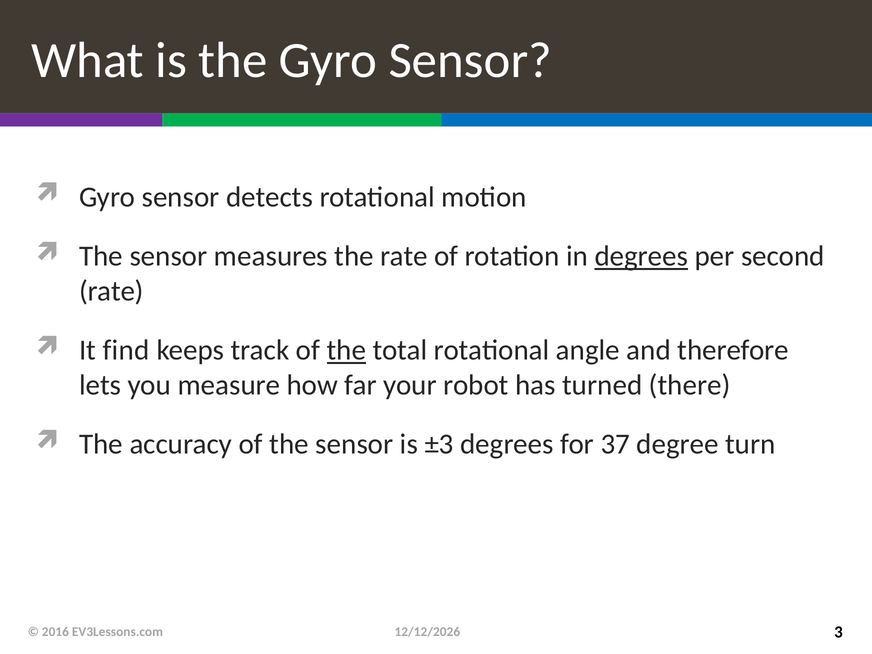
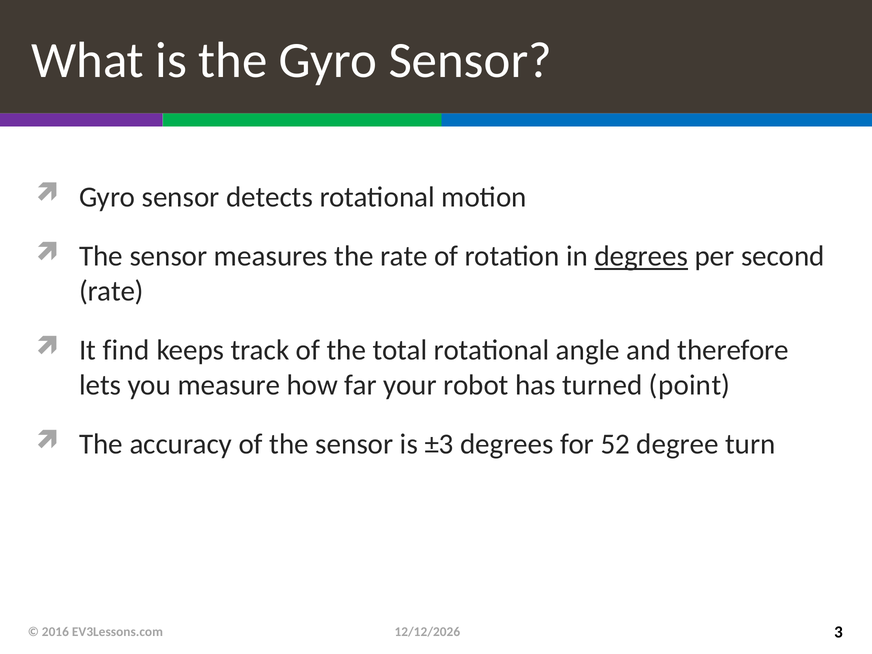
the underline: present -> none (346, 350)
there: there -> point (690, 385)
37: 37 -> 52 (615, 444)
